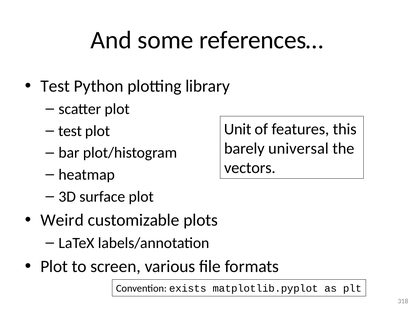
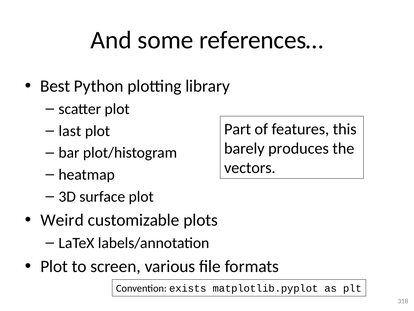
Test: Test -> Best (55, 86)
Unit: Unit -> Part (238, 129)
test: test -> last (70, 131)
universal: universal -> produces (299, 148)
